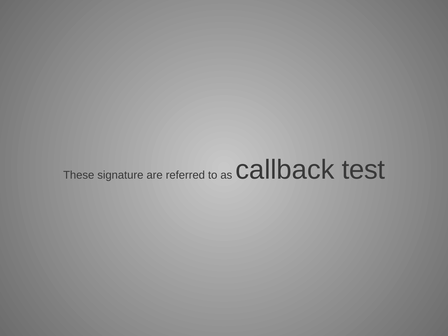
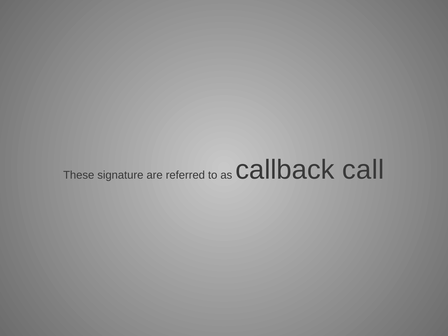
test: test -> call (363, 170)
